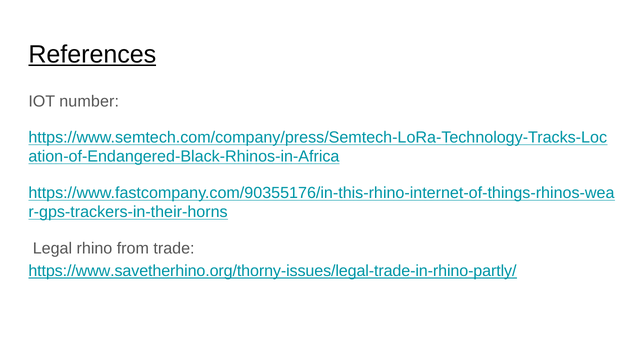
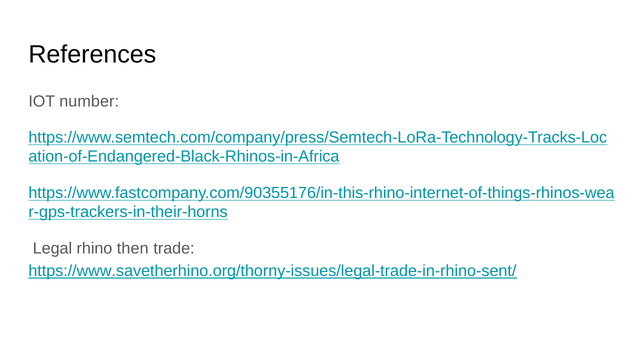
References underline: present -> none (92, 55)
from: from -> then (133, 249)
https://www.savetherhino.org/thorny-issues/legal-trade-in-rhino-partly/: https://www.savetherhino.org/thorny-issues/legal-trade-in-rhino-partly/ -> https://www.savetherhino.org/thorny-issues/legal-trade-in-rhino-sent/ (272, 271)
